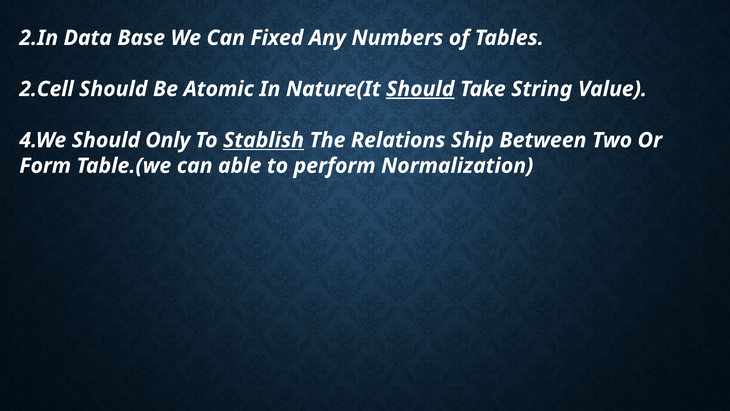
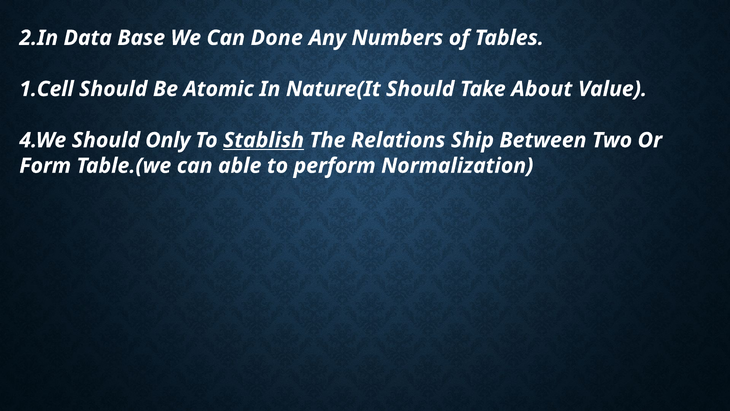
Fixed: Fixed -> Done (277, 38)
2.Cell: 2.Cell -> 1.Cell (47, 89)
Should underline: present -> none (420, 89)
String: String -> About (542, 89)
